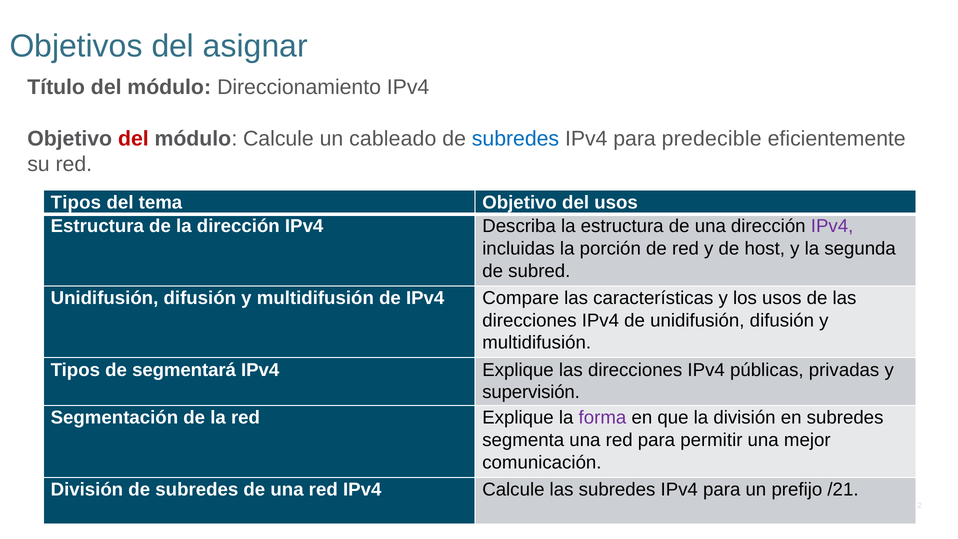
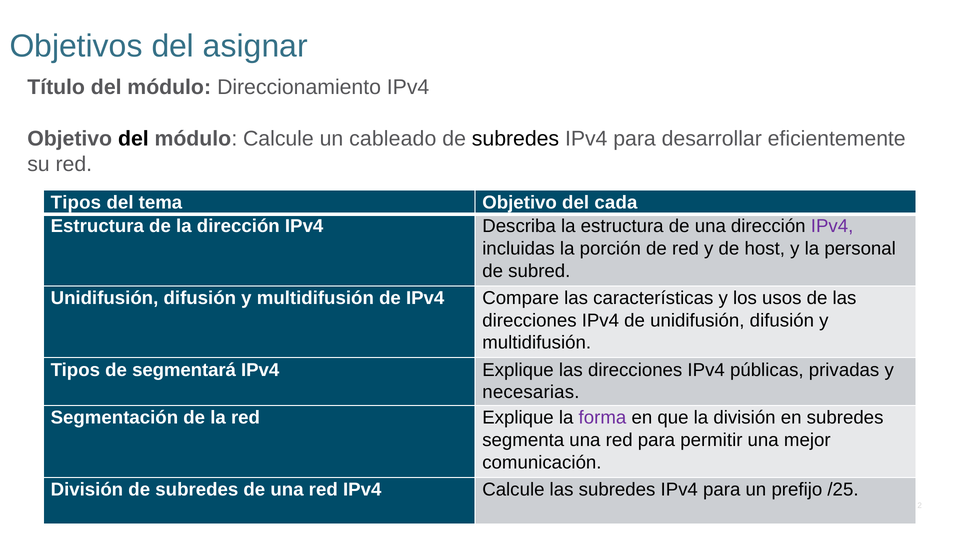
del colour: red -> black (133, 138)
subredes colour: blue -> black (516, 138)
predecible: predecible -> desarrollar (712, 138)
del usos: usos -> cada (616, 202)
segunda: segunda -> personal (860, 249)
supervisión: supervisión -> necesarias (531, 392)
/21: /21 -> /25 (843, 489)
